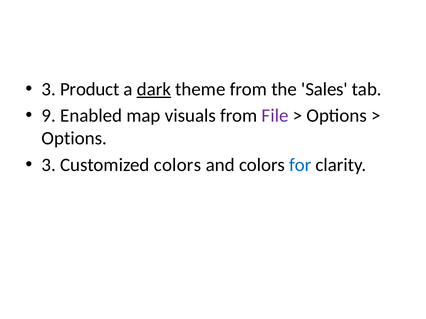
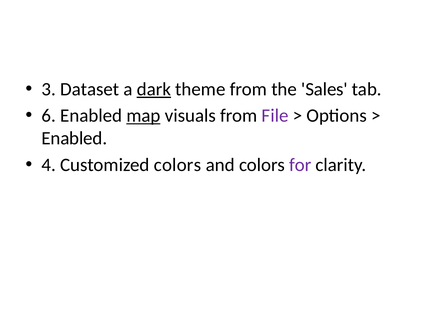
Product: Product -> Dataset (90, 89)
9: 9 -> 6 (49, 116)
map underline: none -> present (143, 116)
Options: Options -> Enabled (74, 139)
3: 3 -> 4 (49, 165)
for colour: blue -> purple (300, 165)
